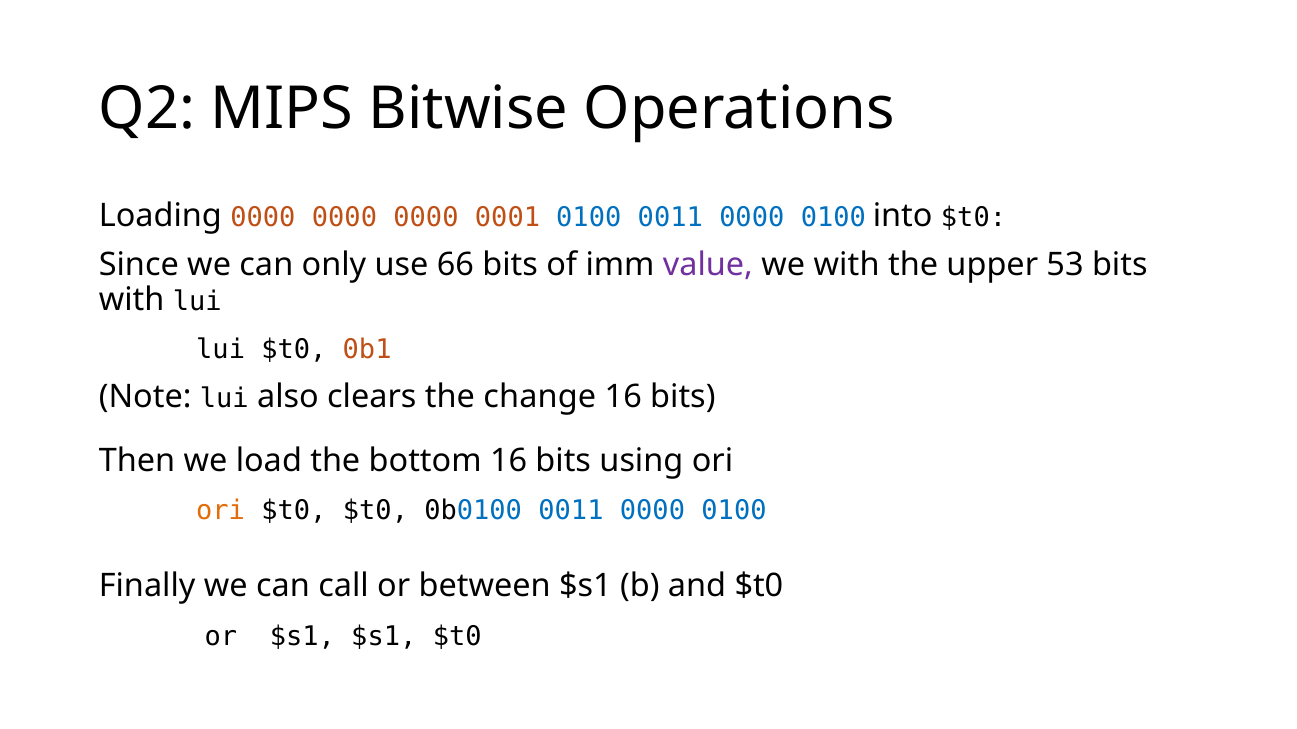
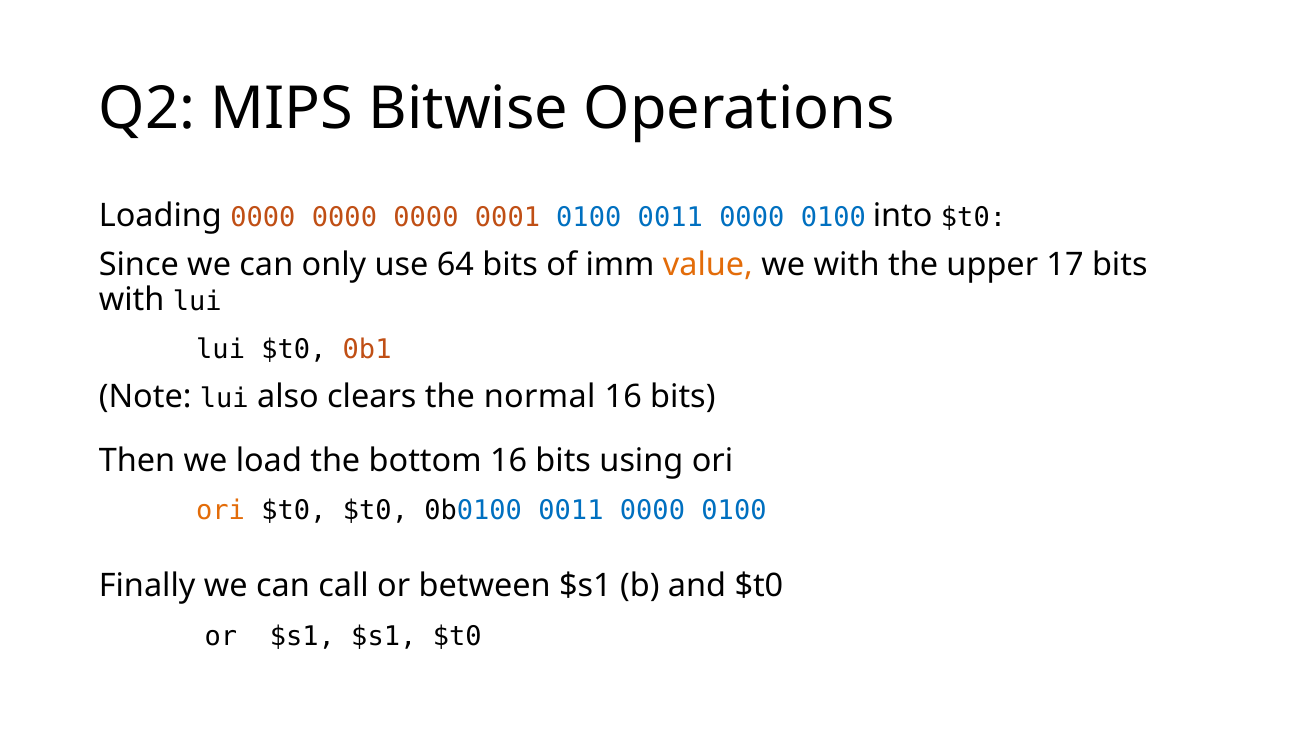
66: 66 -> 64 (455, 265)
value colour: purple -> orange (708, 265)
53: 53 -> 17 (1065, 265)
change: change -> normal (540, 397)
